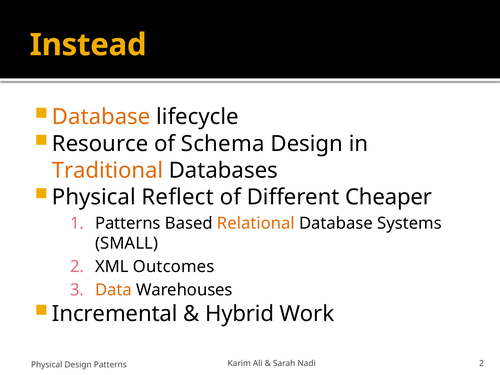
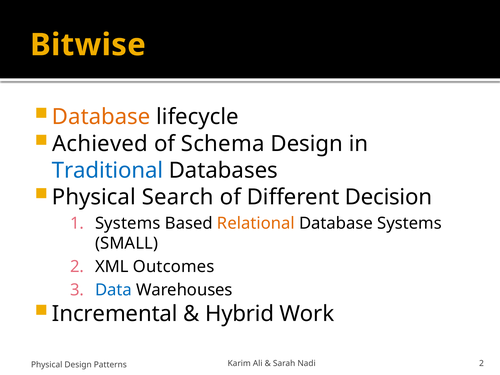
Instead: Instead -> Bitwise (88, 45)
Resource: Resource -> Achieved (100, 144)
Traditional colour: orange -> blue (108, 170)
Reflect: Reflect -> Search (178, 197)
Cheaper: Cheaper -> Decision (389, 197)
Patterns: Patterns -> Systems (128, 223)
Data colour: orange -> blue (113, 290)
